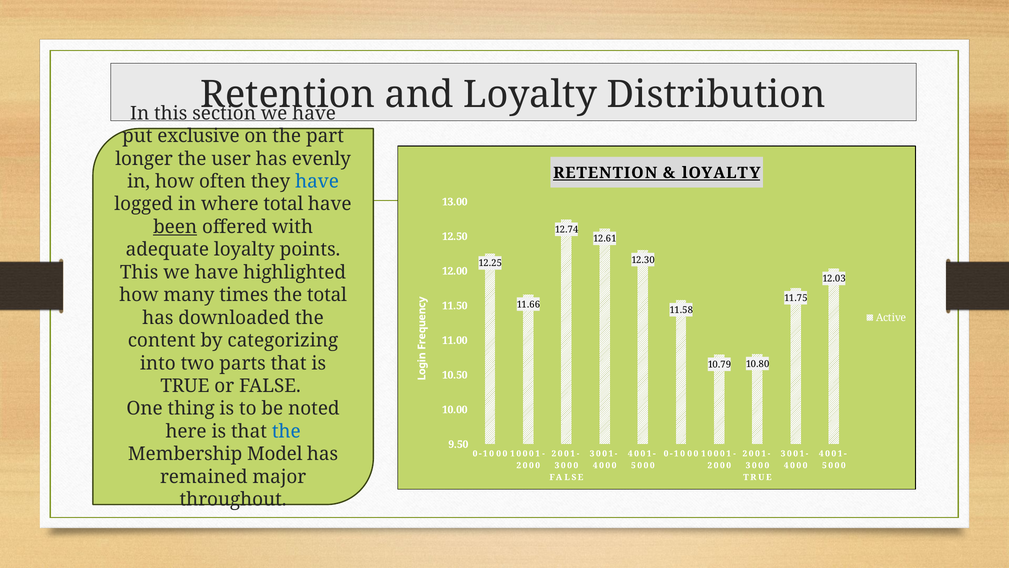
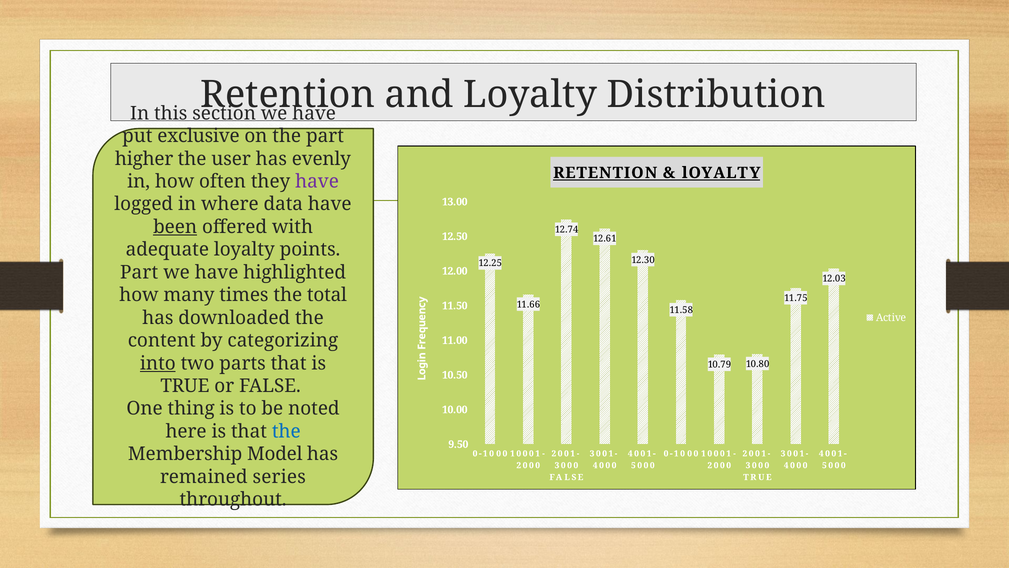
longer: longer -> higher (144, 159)
have colour: blue -> purple (317, 181)
where total: total -> data (283, 204)
This: This -> Part (139, 272)
into underline: none -> present (158, 363)
major: major -> series (279, 476)
